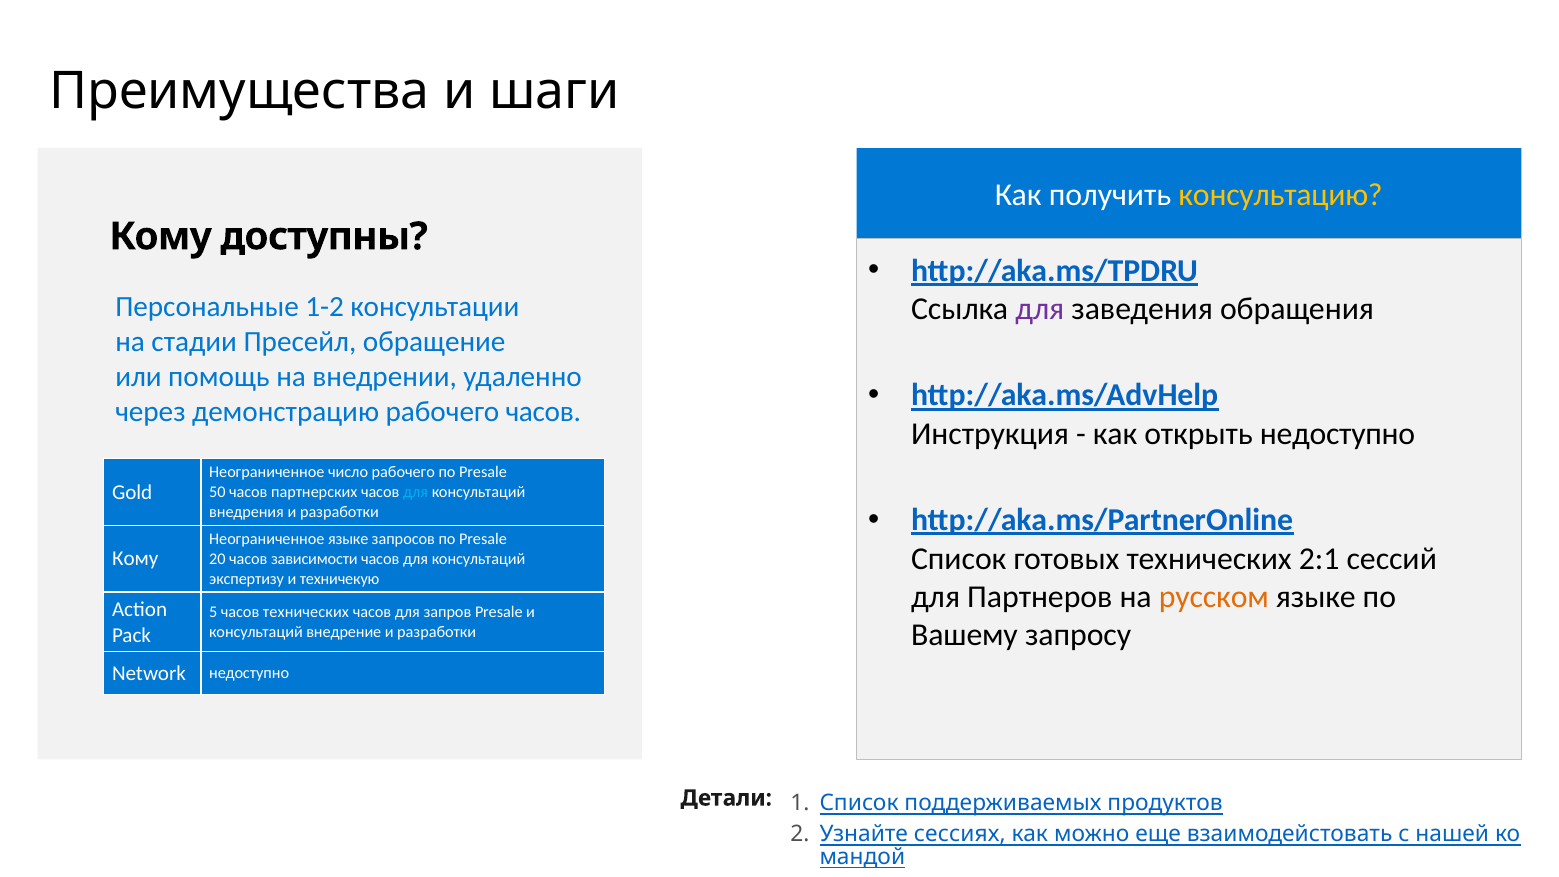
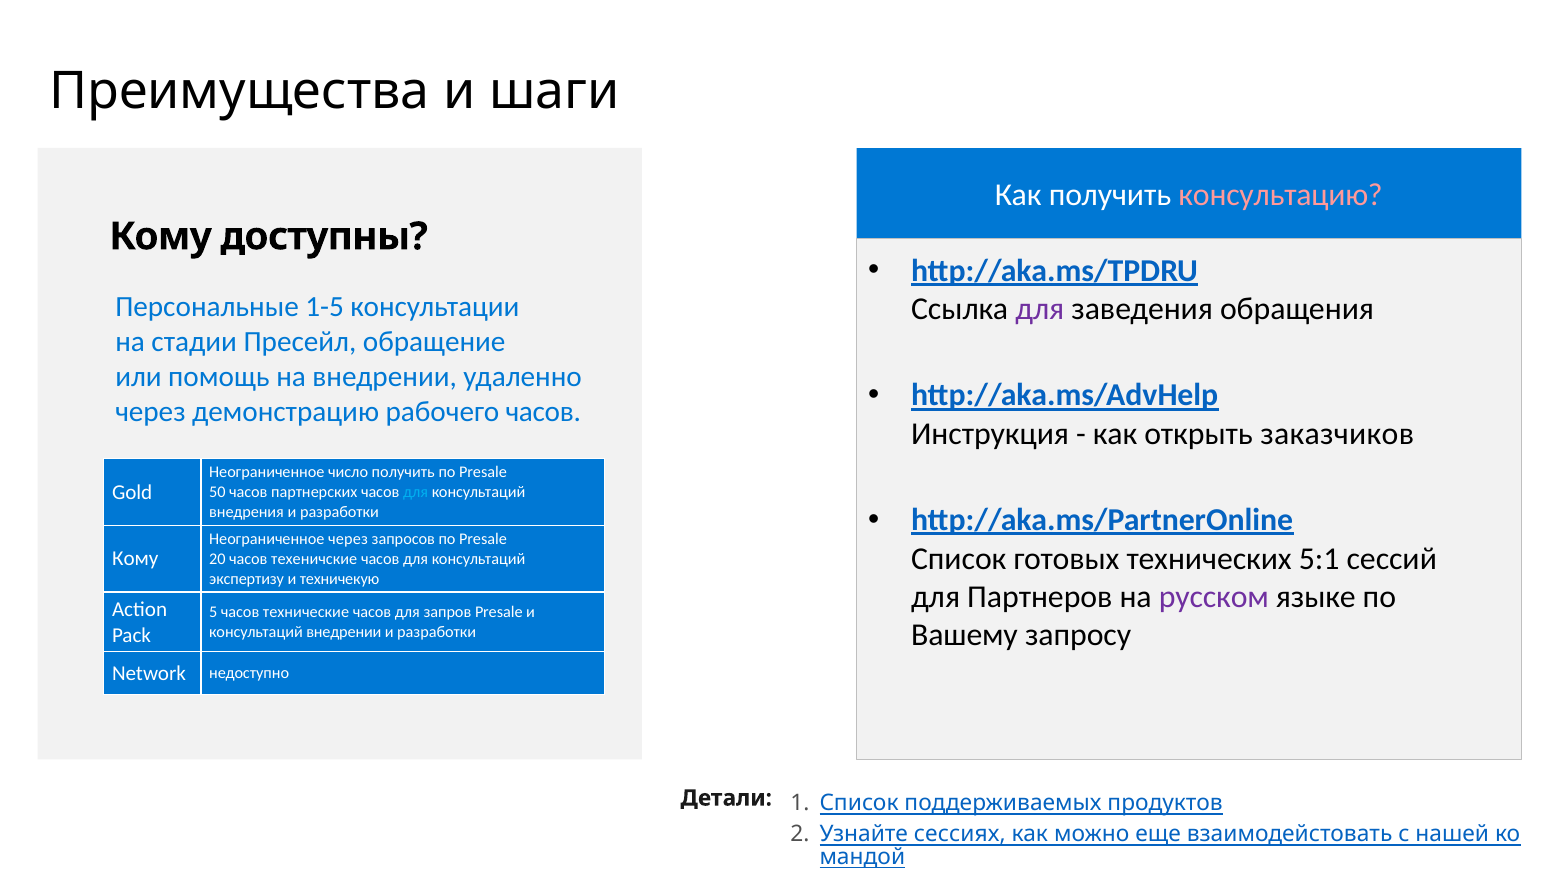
консультацию colour: yellow -> pink (1281, 195)
1-2: 1-2 -> 1-5 (325, 306)
открыть недоступно: недоступно -> заказчиков (1337, 434)
число рабочего: рабочего -> получить (403, 472)
Неограниченное языке: языке -> через (348, 539)
2:1: 2:1 -> 5:1 (1319, 559)
зависимости: зависимости -> техеничские (314, 559)
русском colour: orange -> purple (1214, 597)
часов технических: технических -> технические (306, 612)
консультаций внедрение: внедрение -> внедрении (344, 632)
